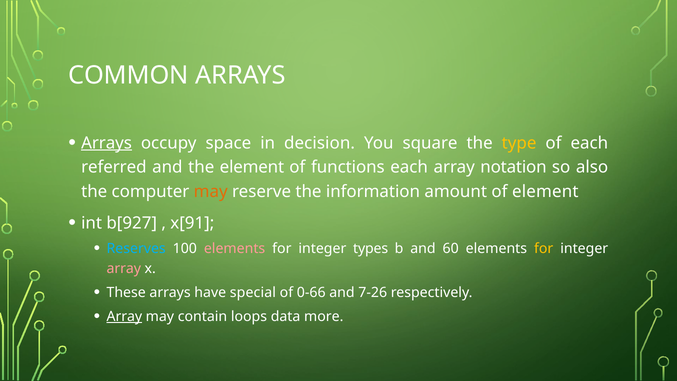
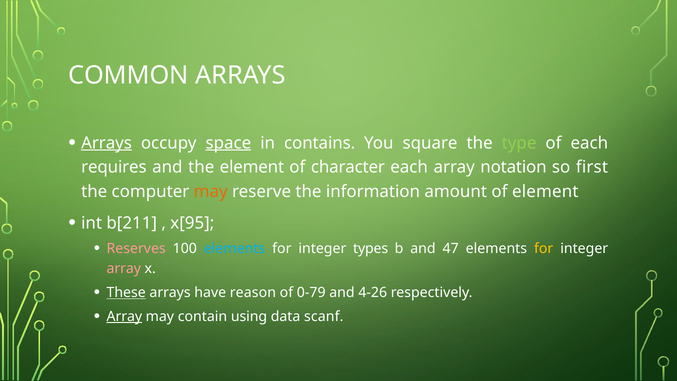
space underline: none -> present (228, 143)
decision: decision -> contains (320, 143)
type colour: yellow -> light green (519, 143)
referred: referred -> requires (114, 167)
functions: functions -> character (348, 167)
also: also -> first (592, 167)
b[927: b[927 -> b[211 (132, 223)
x[91: x[91 -> x[95 (192, 223)
Reserves colour: light blue -> pink (136, 248)
elements colour: pink -> light blue (235, 248)
60: 60 -> 47 (451, 248)
These underline: none -> present (126, 292)
special: special -> reason (253, 292)
0-66: 0-66 -> 0-79 (311, 292)
7-26: 7-26 -> 4-26 (373, 292)
loops: loops -> using (249, 316)
more: more -> scanf (324, 316)
